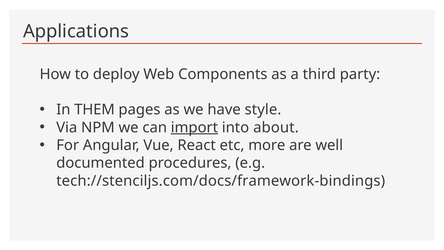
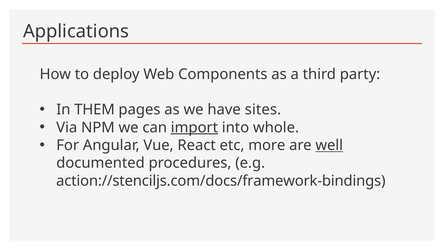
style: style -> sites (263, 110)
about: about -> whole (276, 127)
well underline: none -> present (329, 145)
tech://stenciljs.com/docs/framework-bindings: tech://stenciljs.com/docs/framework-bindings -> action://stenciljs.com/docs/framework-bindings (221, 181)
